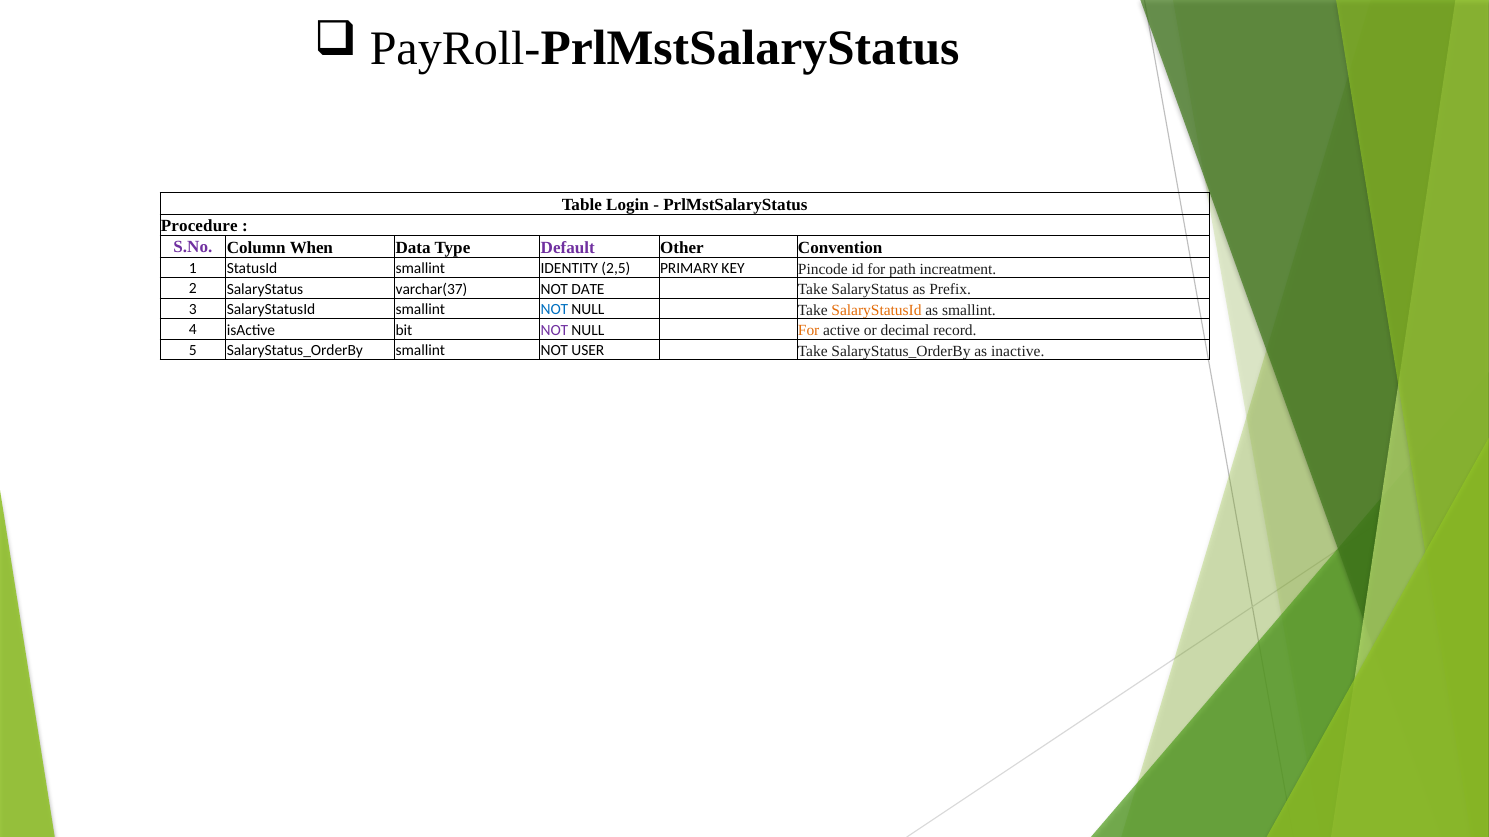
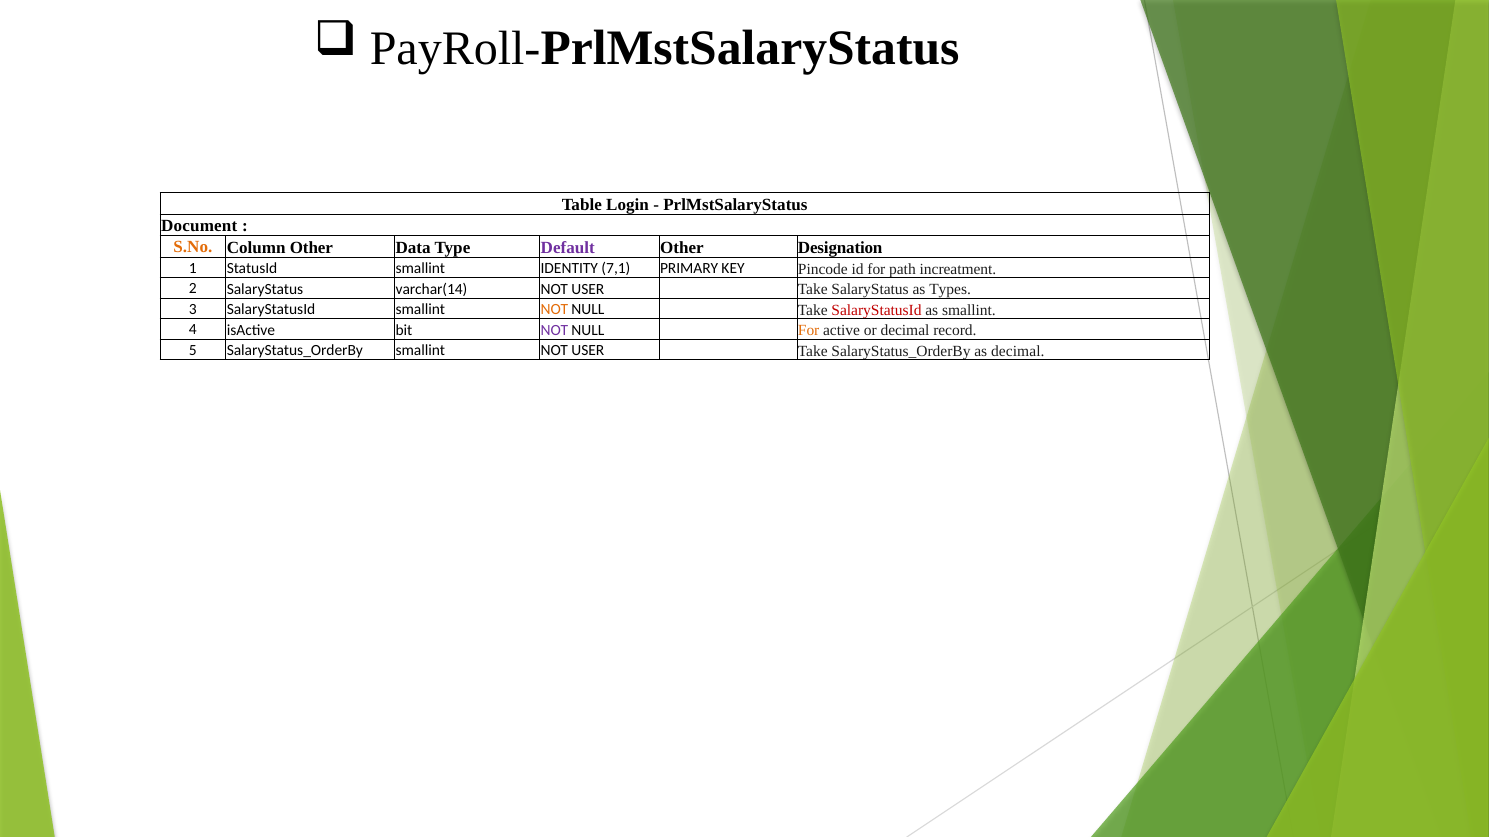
Procedure: Procedure -> Document (199, 227)
S.No colour: purple -> orange (193, 247)
Column When: When -> Other (311, 248)
Convention: Convention -> Designation (840, 248)
2,5: 2,5 -> 7,1 (616, 269)
varchar(37: varchar(37 -> varchar(14 (431, 289)
DATE: DATE -> USER (588, 289)
Prefix: Prefix -> Types (950, 290)
NOT colour: blue -> orange (554, 310)
SalaryStatusId colour: orange -> red (877, 311)
as inactive: inactive -> decimal (1018, 352)
